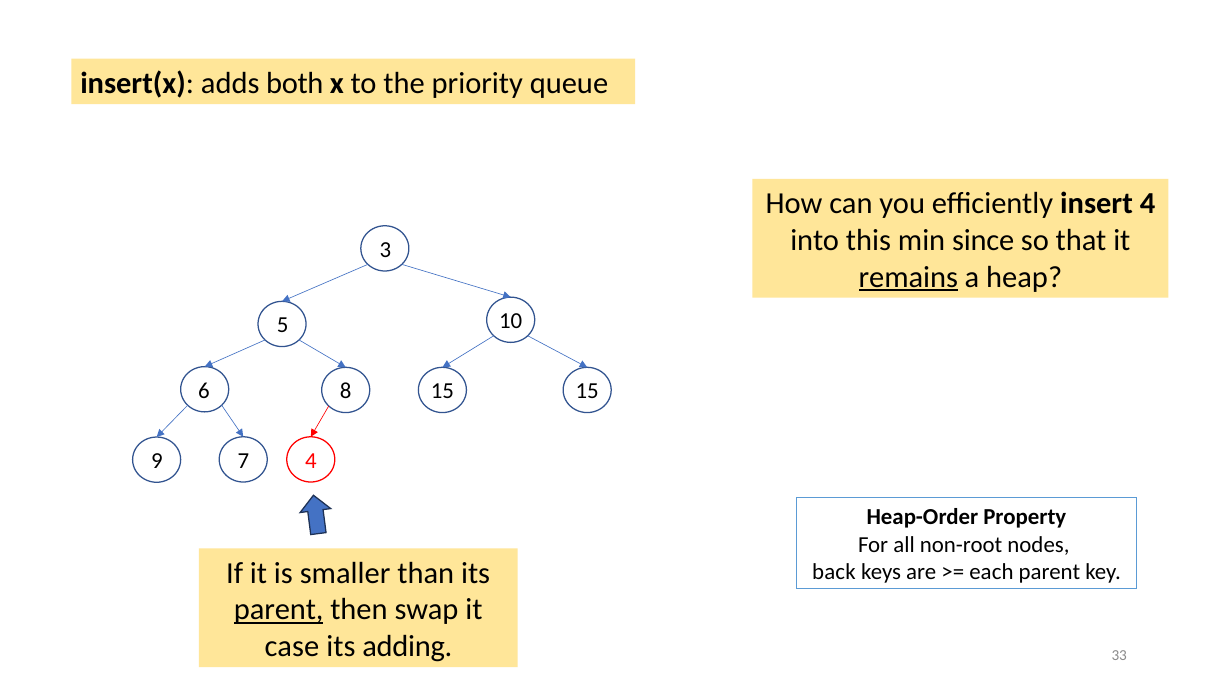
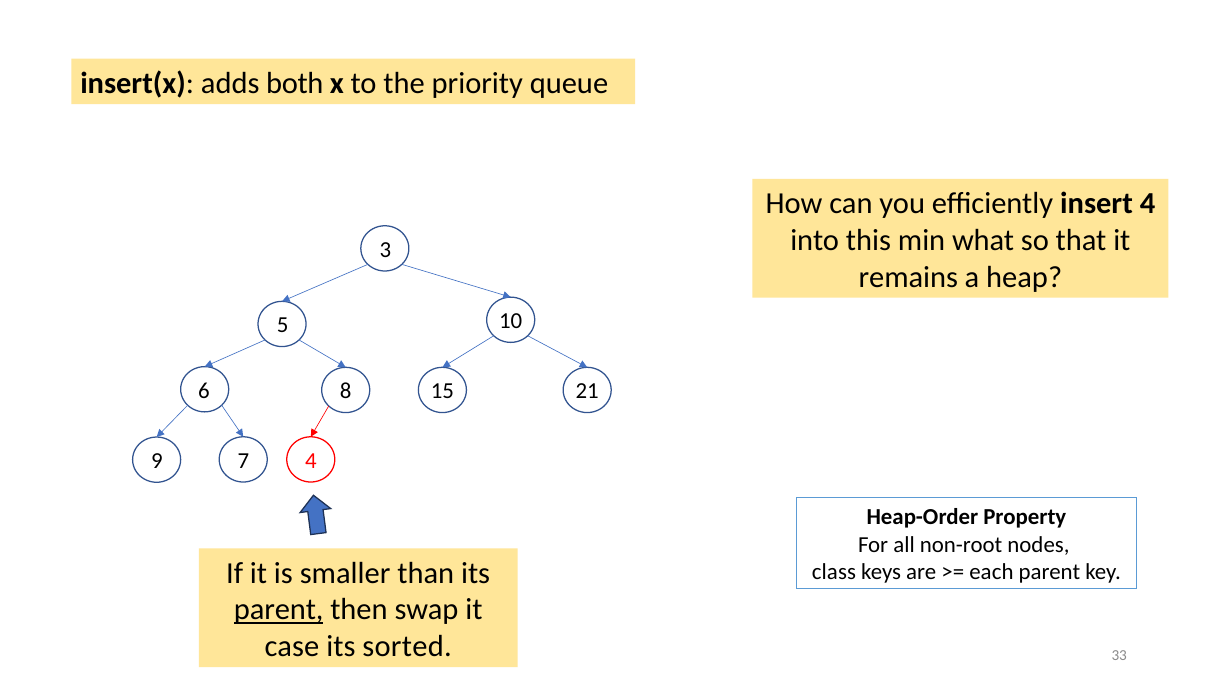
since: since -> what (983, 241)
remains underline: present -> none (908, 277)
6 15: 15 -> 21 (587, 391)
back: back -> class (834, 572)
adding: adding -> sorted (407, 647)
